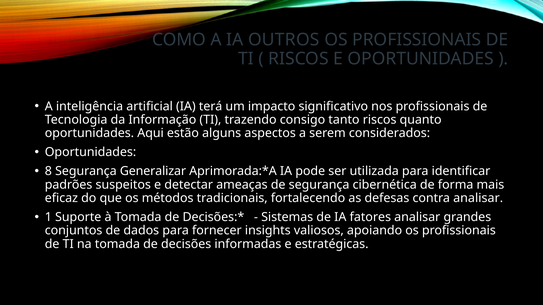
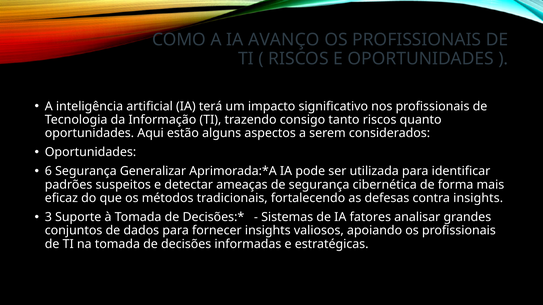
OUTROS: OUTROS -> AVANÇO (284, 40)
8: 8 -> 6 (48, 171)
contra analisar: analisar -> insights (478, 198)
1: 1 -> 3 (48, 217)
